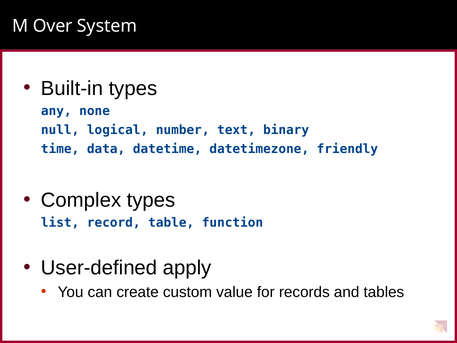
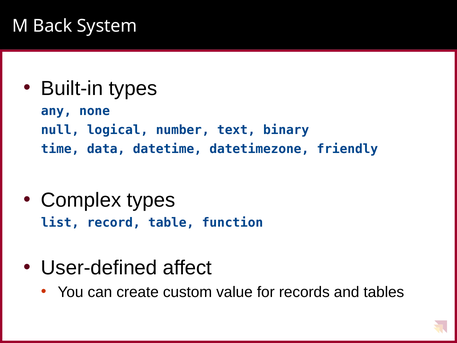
Over: Over -> Back (53, 26)
apply: apply -> affect (187, 268)
